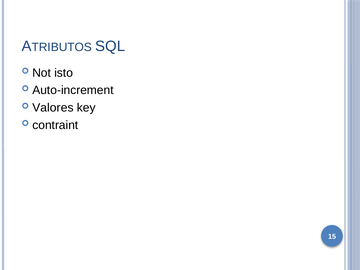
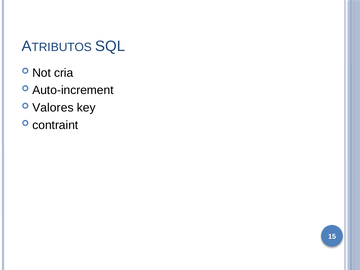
isto: isto -> cria (64, 73)
